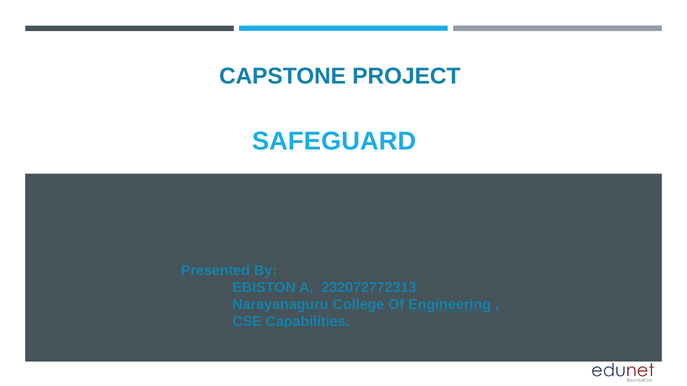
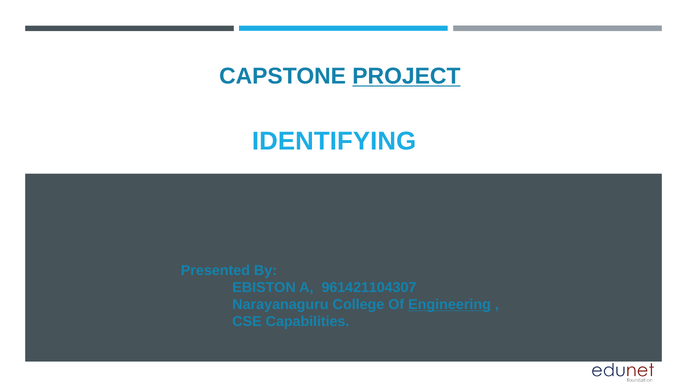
PROJECT underline: none -> present (406, 76)
SAFEGUARD: SAFEGUARD -> IDENTIFYING (334, 141)
232072772313: 232072772313 -> 961421104307 (369, 288)
